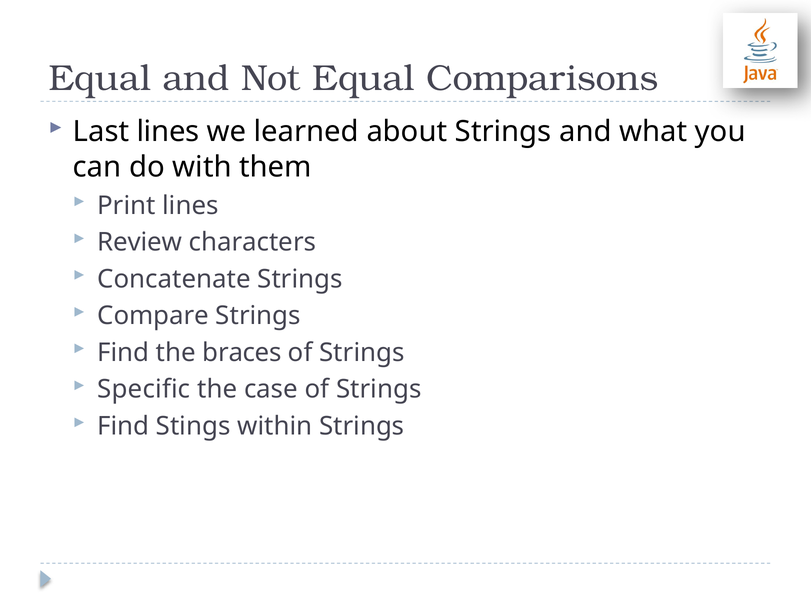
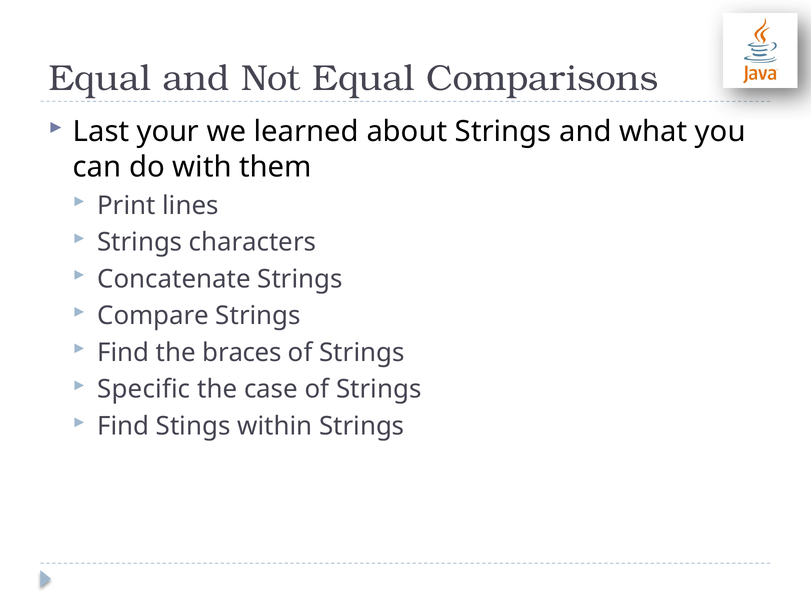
Last lines: lines -> your (168, 132)
Review: Review -> Strings (140, 242)
